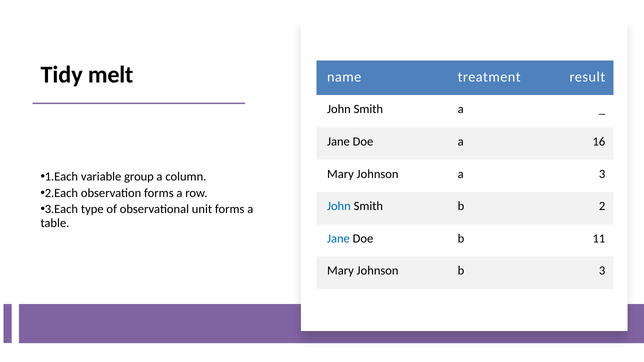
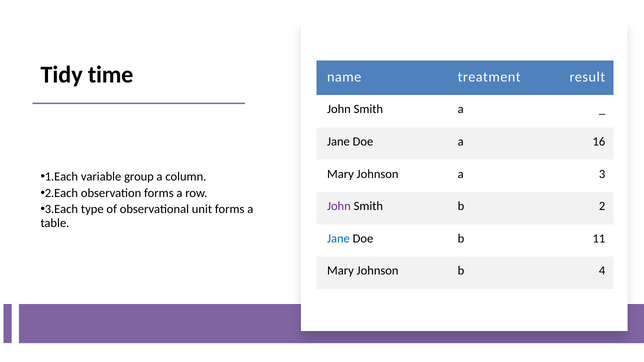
melt: melt -> time (111, 75)
John colour: blue -> purple (339, 206)
b 3: 3 -> 4 (602, 271)
